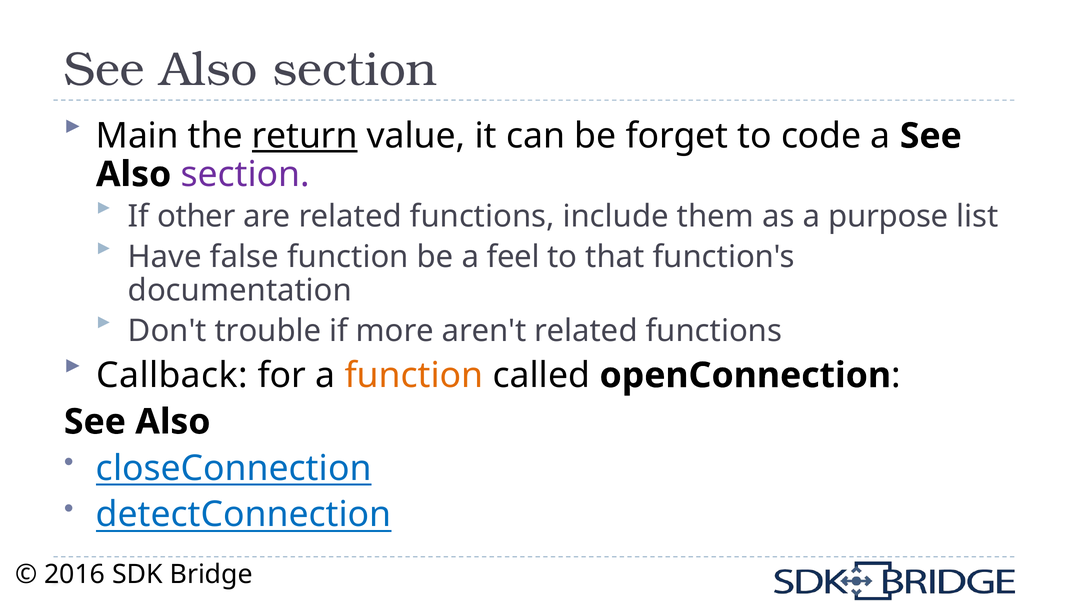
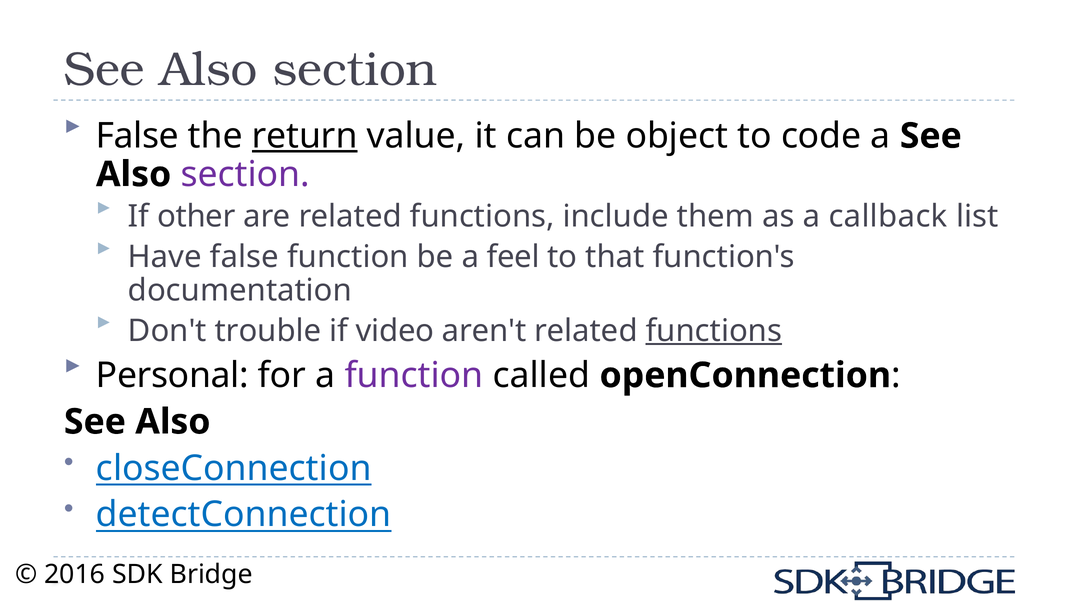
Main: Main -> False (137, 136)
forget: forget -> object (677, 136)
purpose: purpose -> callback (888, 216)
more: more -> video (395, 331)
functions underline: none -> present (714, 331)
Callback: Callback -> Personal (172, 375)
function colour: orange -> purple (414, 375)
